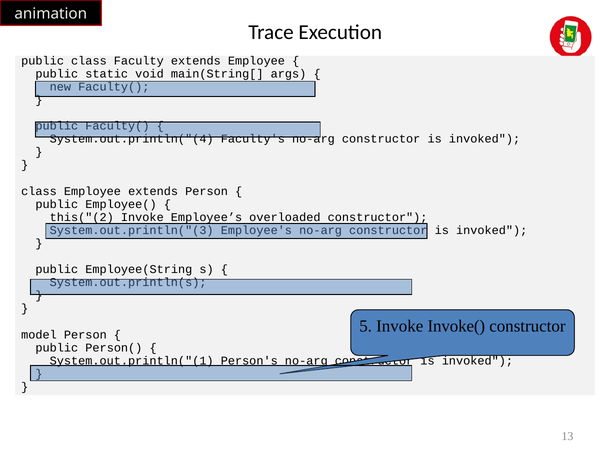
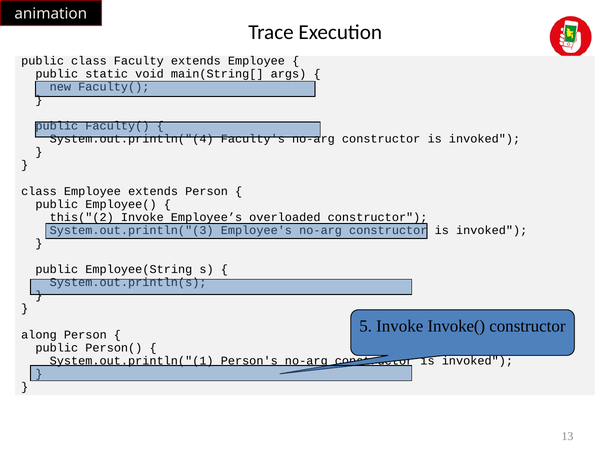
model: model -> along (39, 335)
